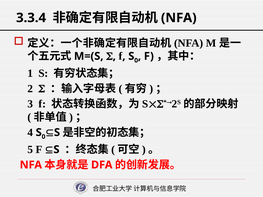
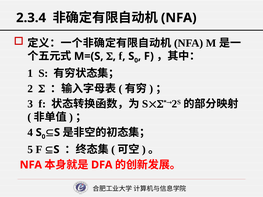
3.3.4: 3.3.4 -> 2.3.4 (31, 18)
